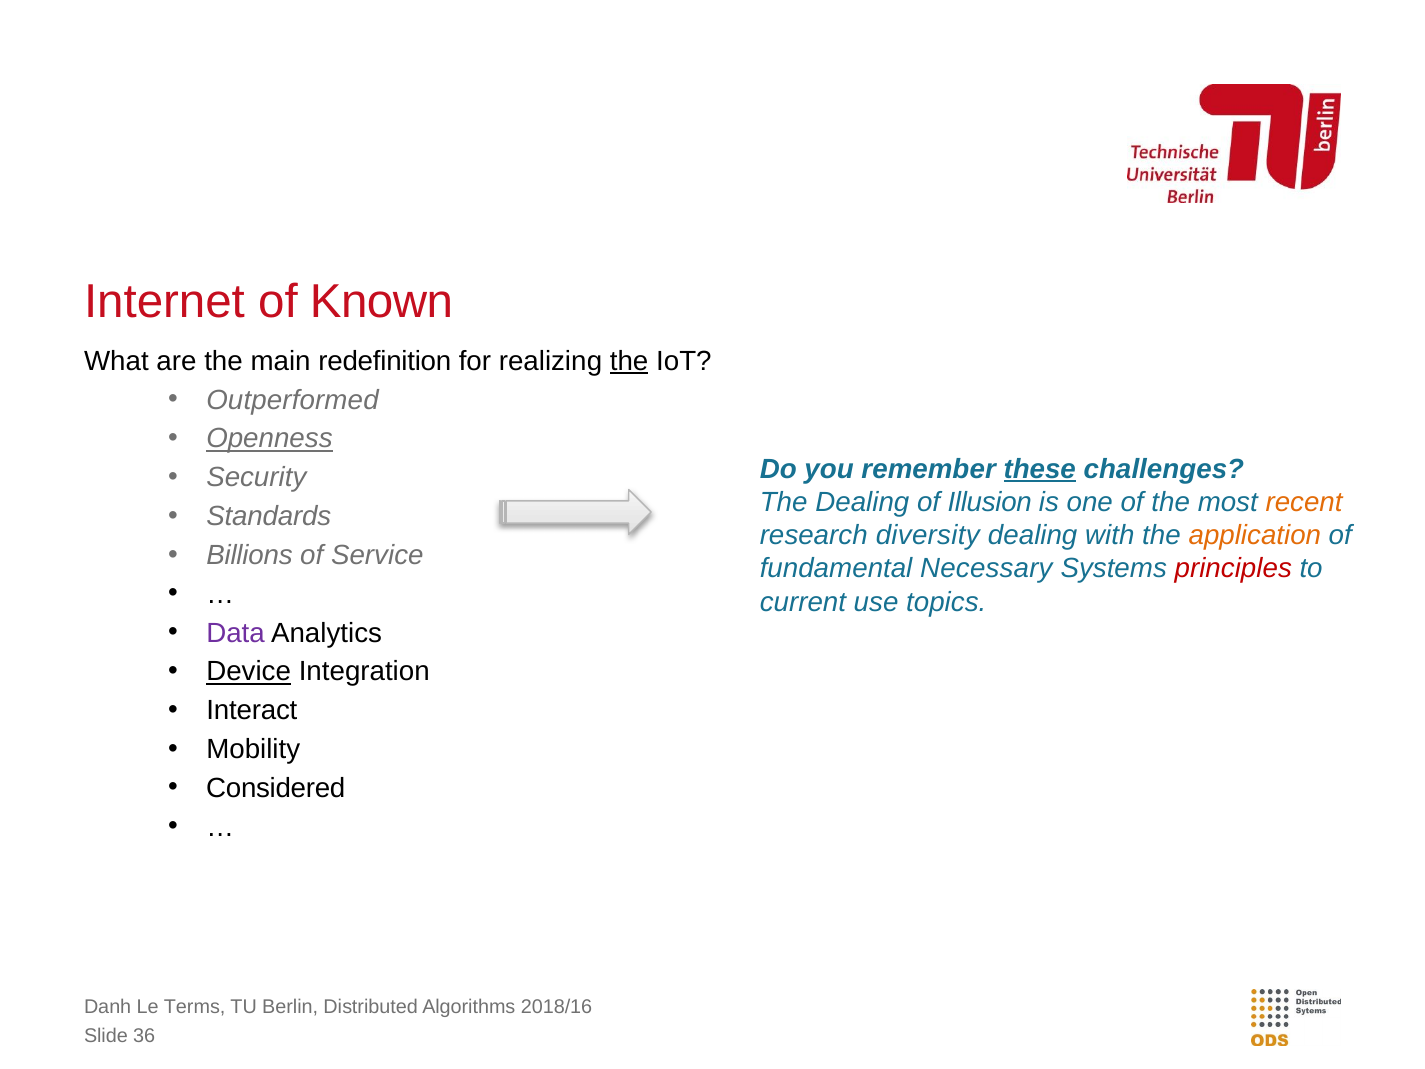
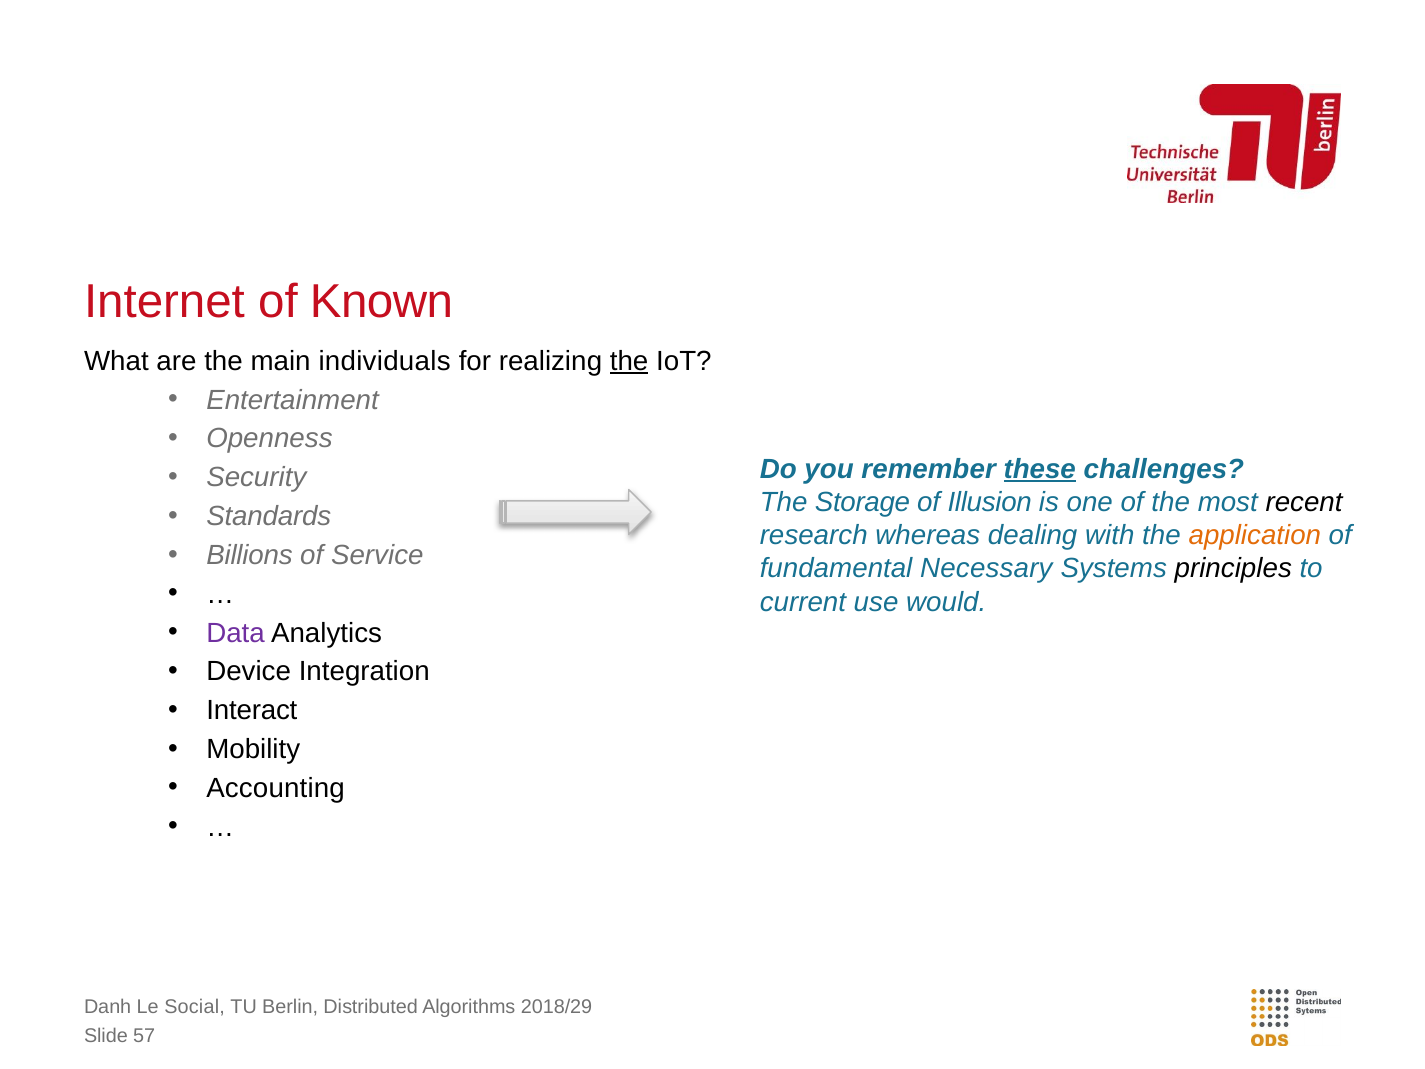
redefinition: redefinition -> individuals (385, 361)
Outperformed: Outperformed -> Entertainment (293, 400)
Openness underline: present -> none (269, 439)
The Dealing: Dealing -> Storage (862, 502)
recent colour: orange -> black (1304, 502)
diversity: diversity -> whereas (928, 535)
principles colour: red -> black (1233, 569)
topics: topics -> would (946, 602)
Device underline: present -> none (249, 672)
Considered: Considered -> Accounting (276, 788)
Terms: Terms -> Social (195, 1006)
2018/16: 2018/16 -> 2018/29 (557, 1006)
36: 36 -> 57 (144, 1035)
